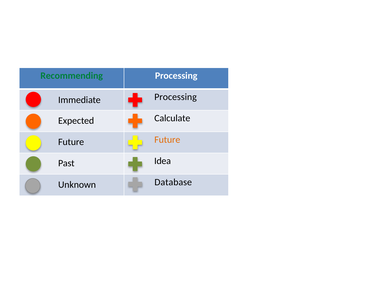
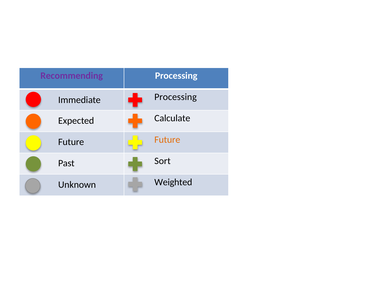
Recommending colour: green -> purple (72, 76)
Idea: Idea -> Sort (163, 161)
Database: Database -> Weighted (173, 182)
